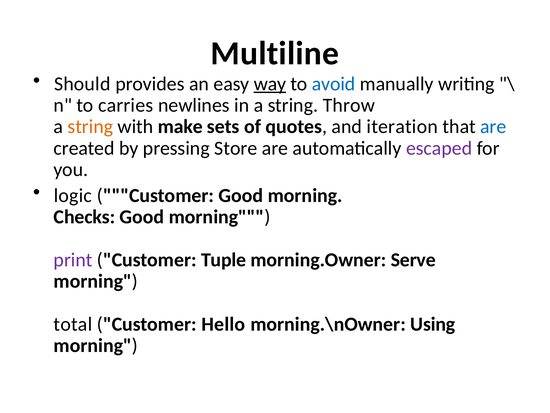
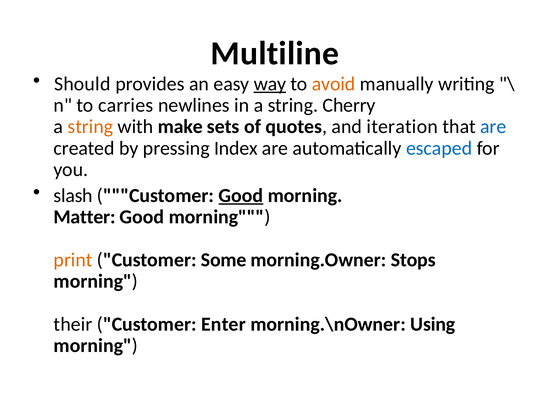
avoid colour: blue -> orange (334, 84)
Throw: Throw -> Cherry (349, 105)
Store: Store -> Index (236, 148)
escaped colour: purple -> blue (439, 148)
logic: logic -> slash (73, 195)
Good underline: none -> present (241, 195)
Checks: Checks -> Matter (84, 217)
print colour: purple -> orange (73, 260)
Tuple: Tuple -> Some (224, 260)
Serve: Serve -> Stops (413, 260)
total: total -> their (73, 324)
Hello: Hello -> Enter (223, 324)
